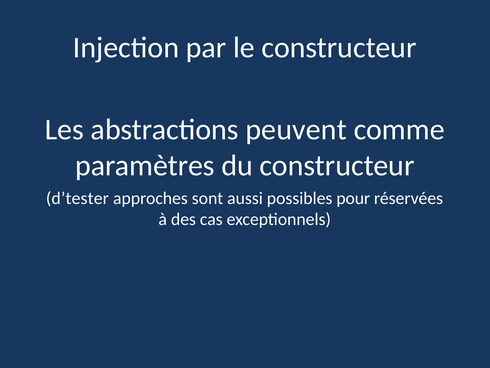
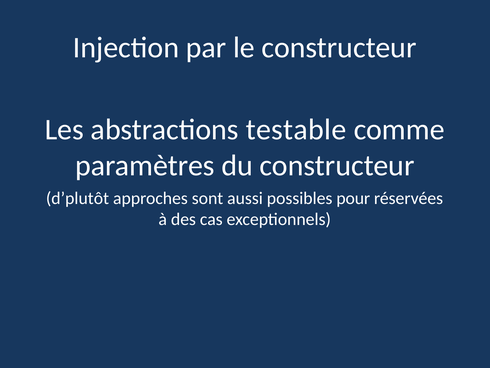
peuvent: peuvent -> testable (296, 129)
d’tester: d’tester -> d’plutôt (77, 198)
